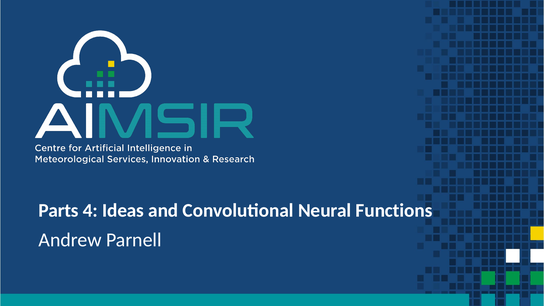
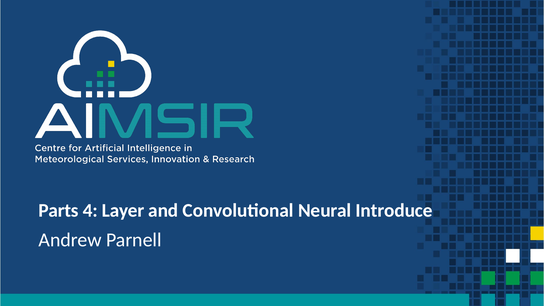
Ideas: Ideas -> Layer (123, 211)
Functions: Functions -> Introduce (394, 211)
